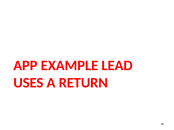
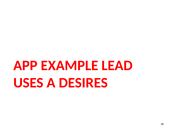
RETURN: RETURN -> DESIRES (83, 83)
